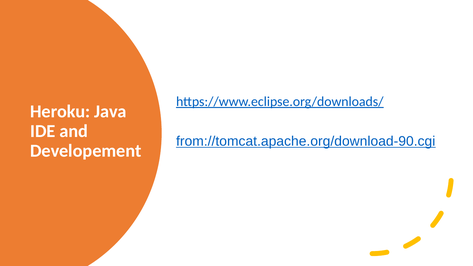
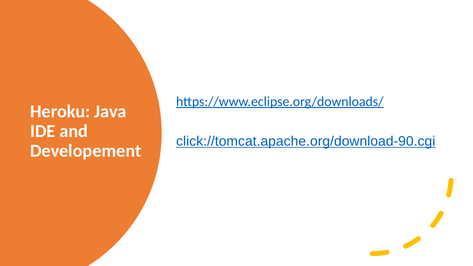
from://tomcat.apache.org/download-90.cgi: from://tomcat.apache.org/download-90.cgi -> click://tomcat.apache.org/download-90.cgi (306, 141)
